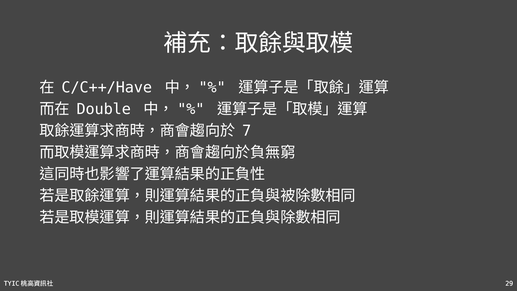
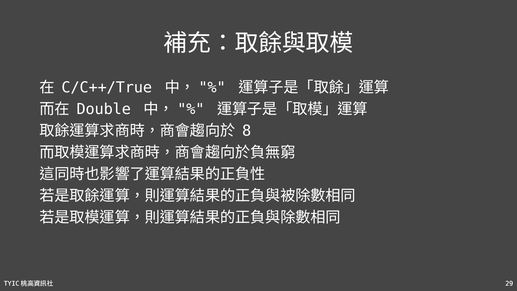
C/C++/Have: C/C++/Have -> C/C++/True (107, 87)
7: 7 -> 8 (247, 131)
